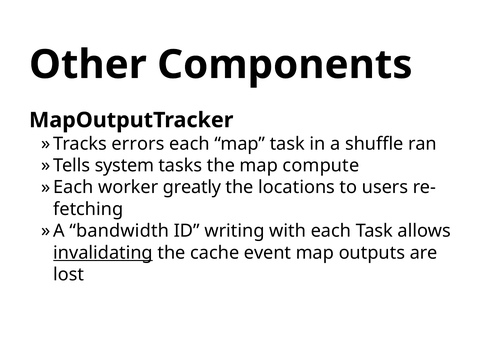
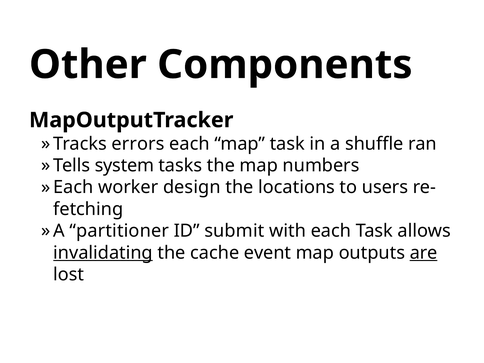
compute: compute -> numbers (321, 165)
greatly: greatly -> design (192, 187)
bandwidth: bandwidth -> partitioner (119, 231)
writing: writing -> submit (234, 231)
are underline: none -> present (424, 253)
